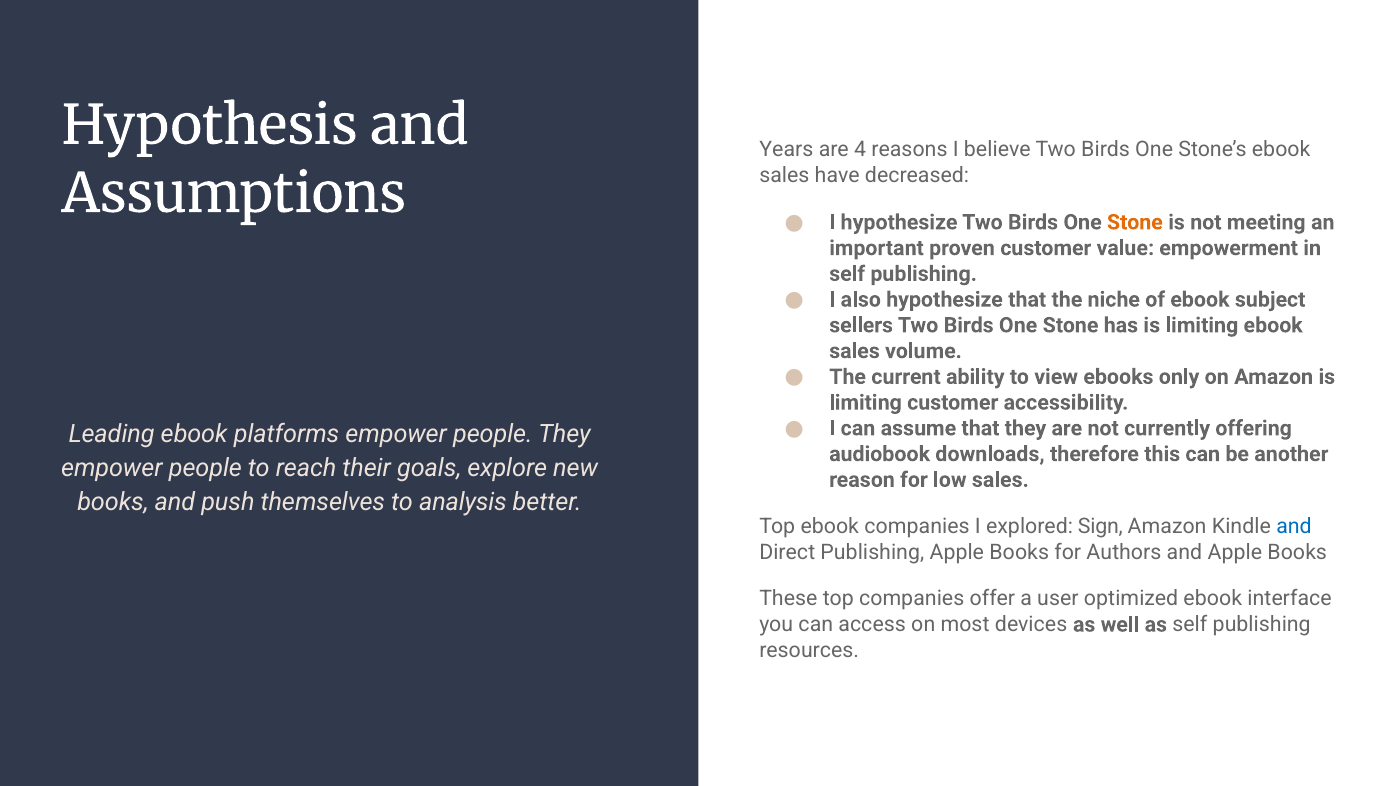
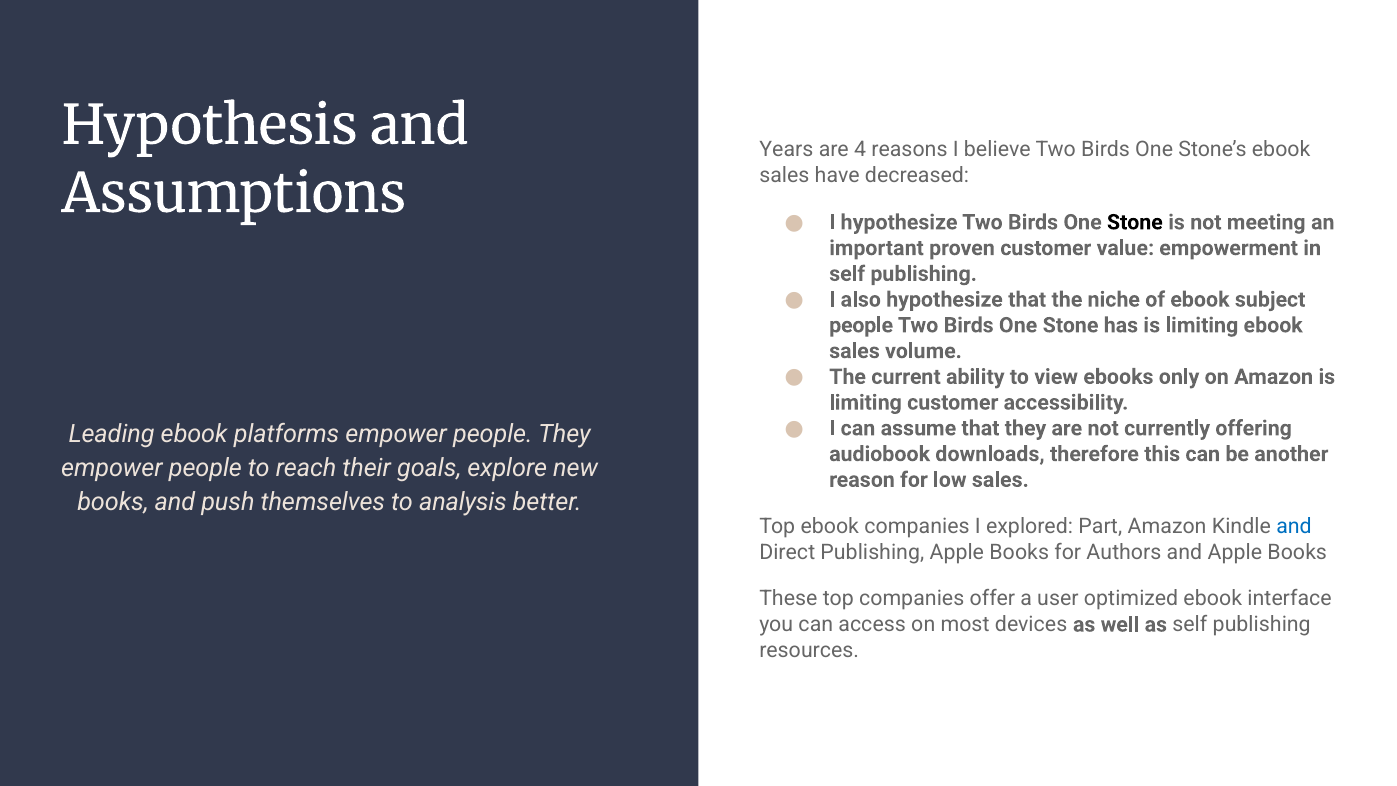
Stone colour: orange -> black (1135, 222)
sellers: sellers -> people (861, 325)
Sign: Sign -> Part (1100, 526)
